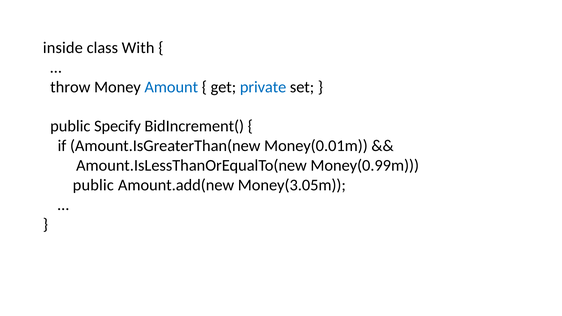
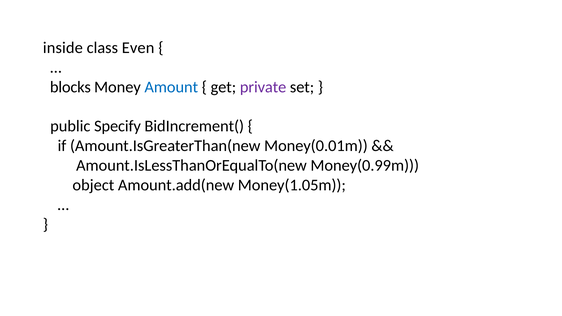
With: With -> Even (138, 48)
throw: throw -> blocks (70, 87)
private colour: blue -> purple (263, 87)
public: public -> object (93, 185)
Money(3.05m: Money(3.05m -> Money(1.05m (292, 185)
